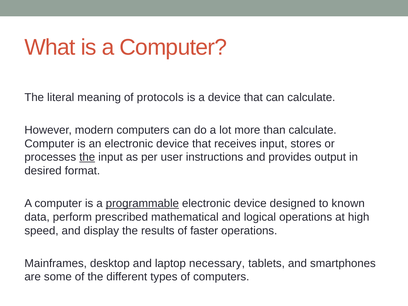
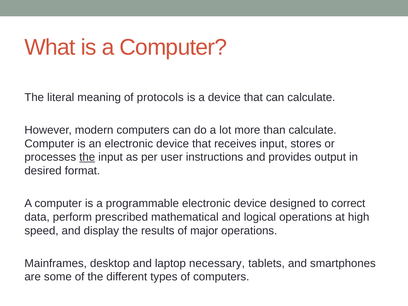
programmable underline: present -> none (142, 203)
known: known -> correct (348, 203)
faster: faster -> major (204, 231)
